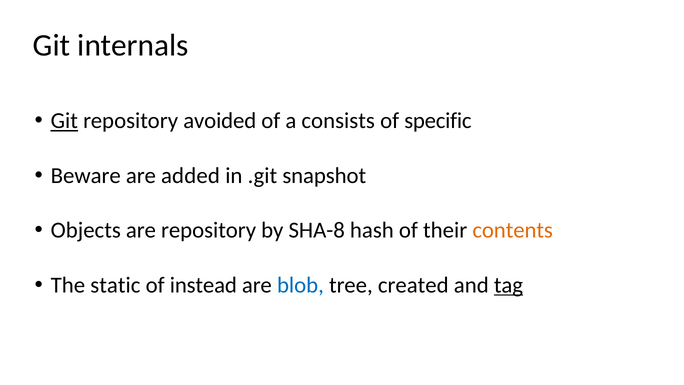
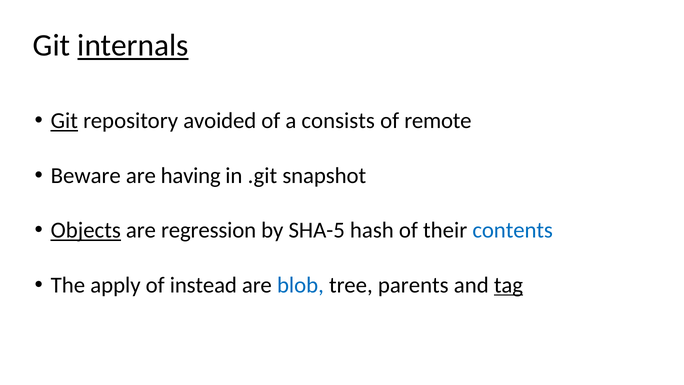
internals underline: none -> present (133, 46)
specific: specific -> remote (438, 121)
added: added -> having (191, 176)
Objects underline: none -> present (86, 230)
are repository: repository -> regression (209, 230)
SHA-8: SHA-8 -> SHA-5 (317, 230)
contents colour: orange -> blue (513, 230)
static: static -> apply (115, 285)
created: created -> parents (413, 285)
